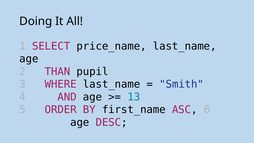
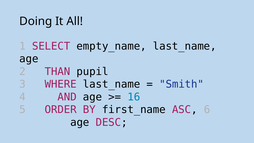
price_name: price_name -> empty_name (112, 46)
13: 13 -> 16 (134, 97)
